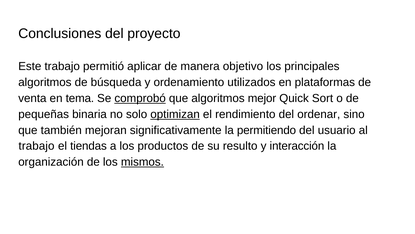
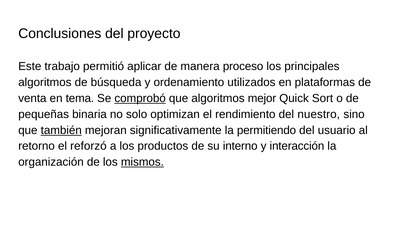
objetivo: objetivo -> proceso (243, 66)
optimizan underline: present -> none (175, 114)
ordenar: ordenar -> nuestro (319, 114)
también underline: none -> present (61, 130)
trabajo: trabajo -> retorno (37, 146)
tiendas: tiendas -> reforzó (88, 146)
resulto: resulto -> interno (240, 146)
